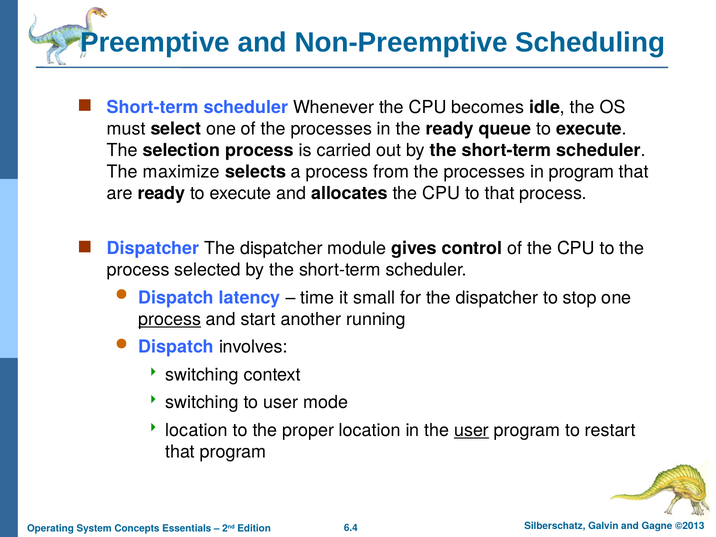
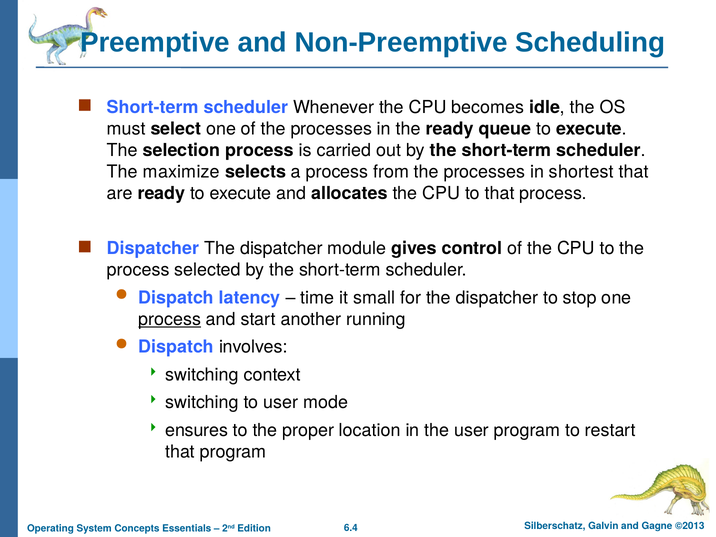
in program: program -> shortest (581, 172)
location: location -> ensures (197, 430)
user underline: present -> none (472, 430)
